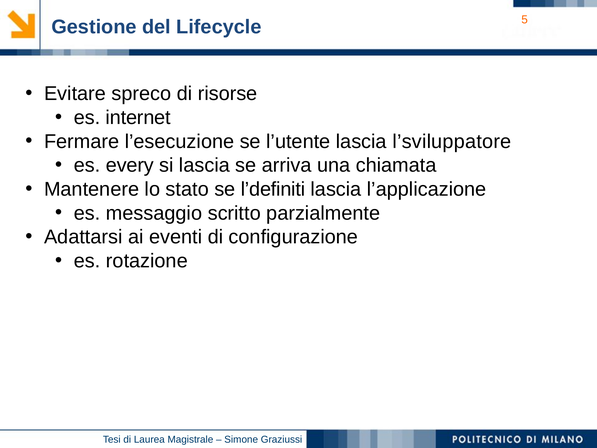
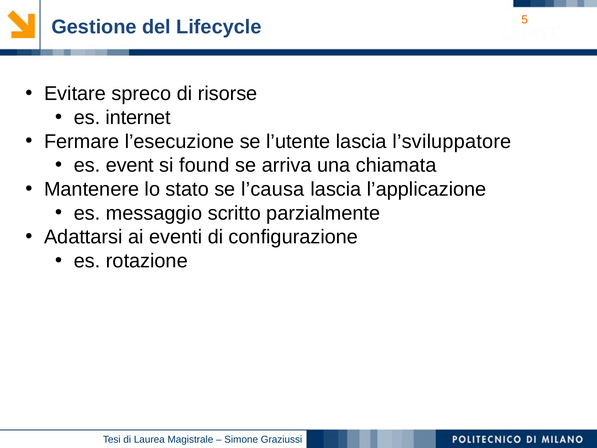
every: every -> event (130, 165)
si lascia: lascia -> found (204, 165)
l’definiti: l’definiti -> l’causa (273, 189)
